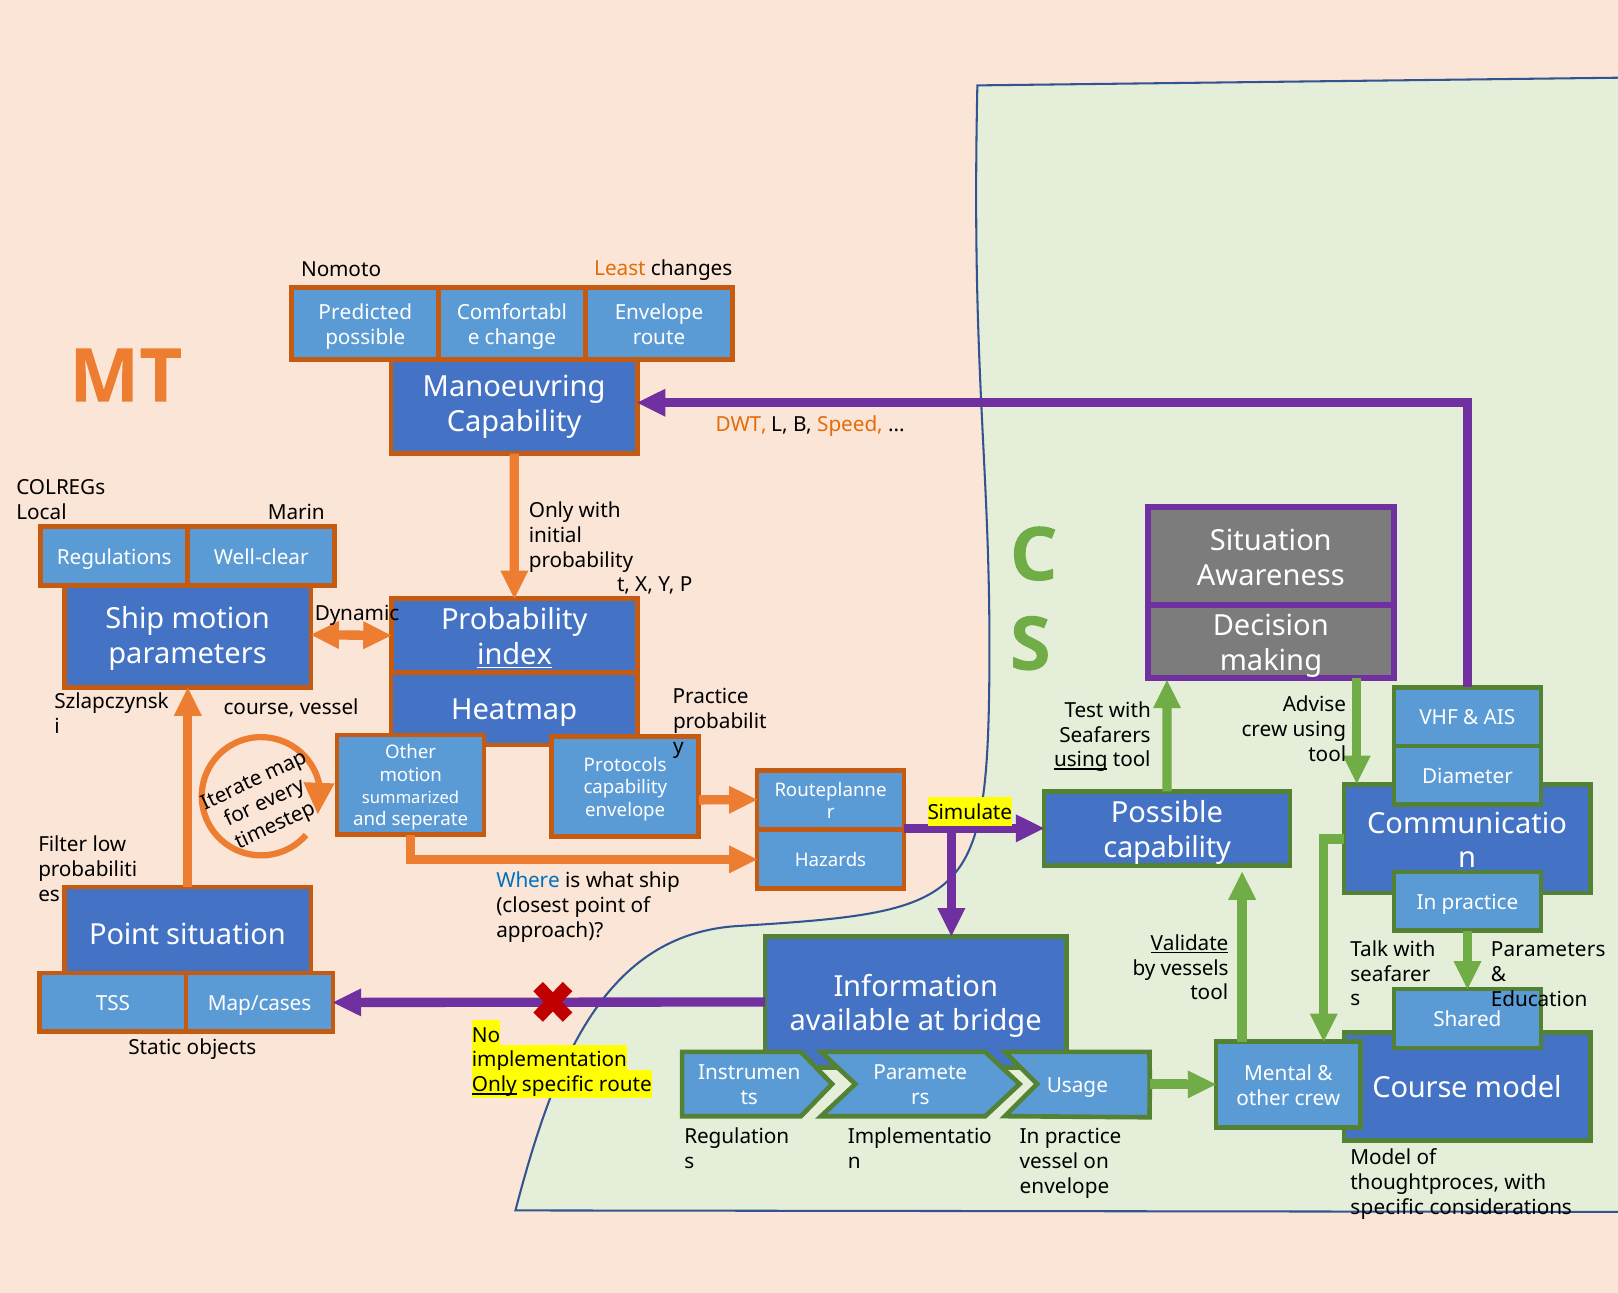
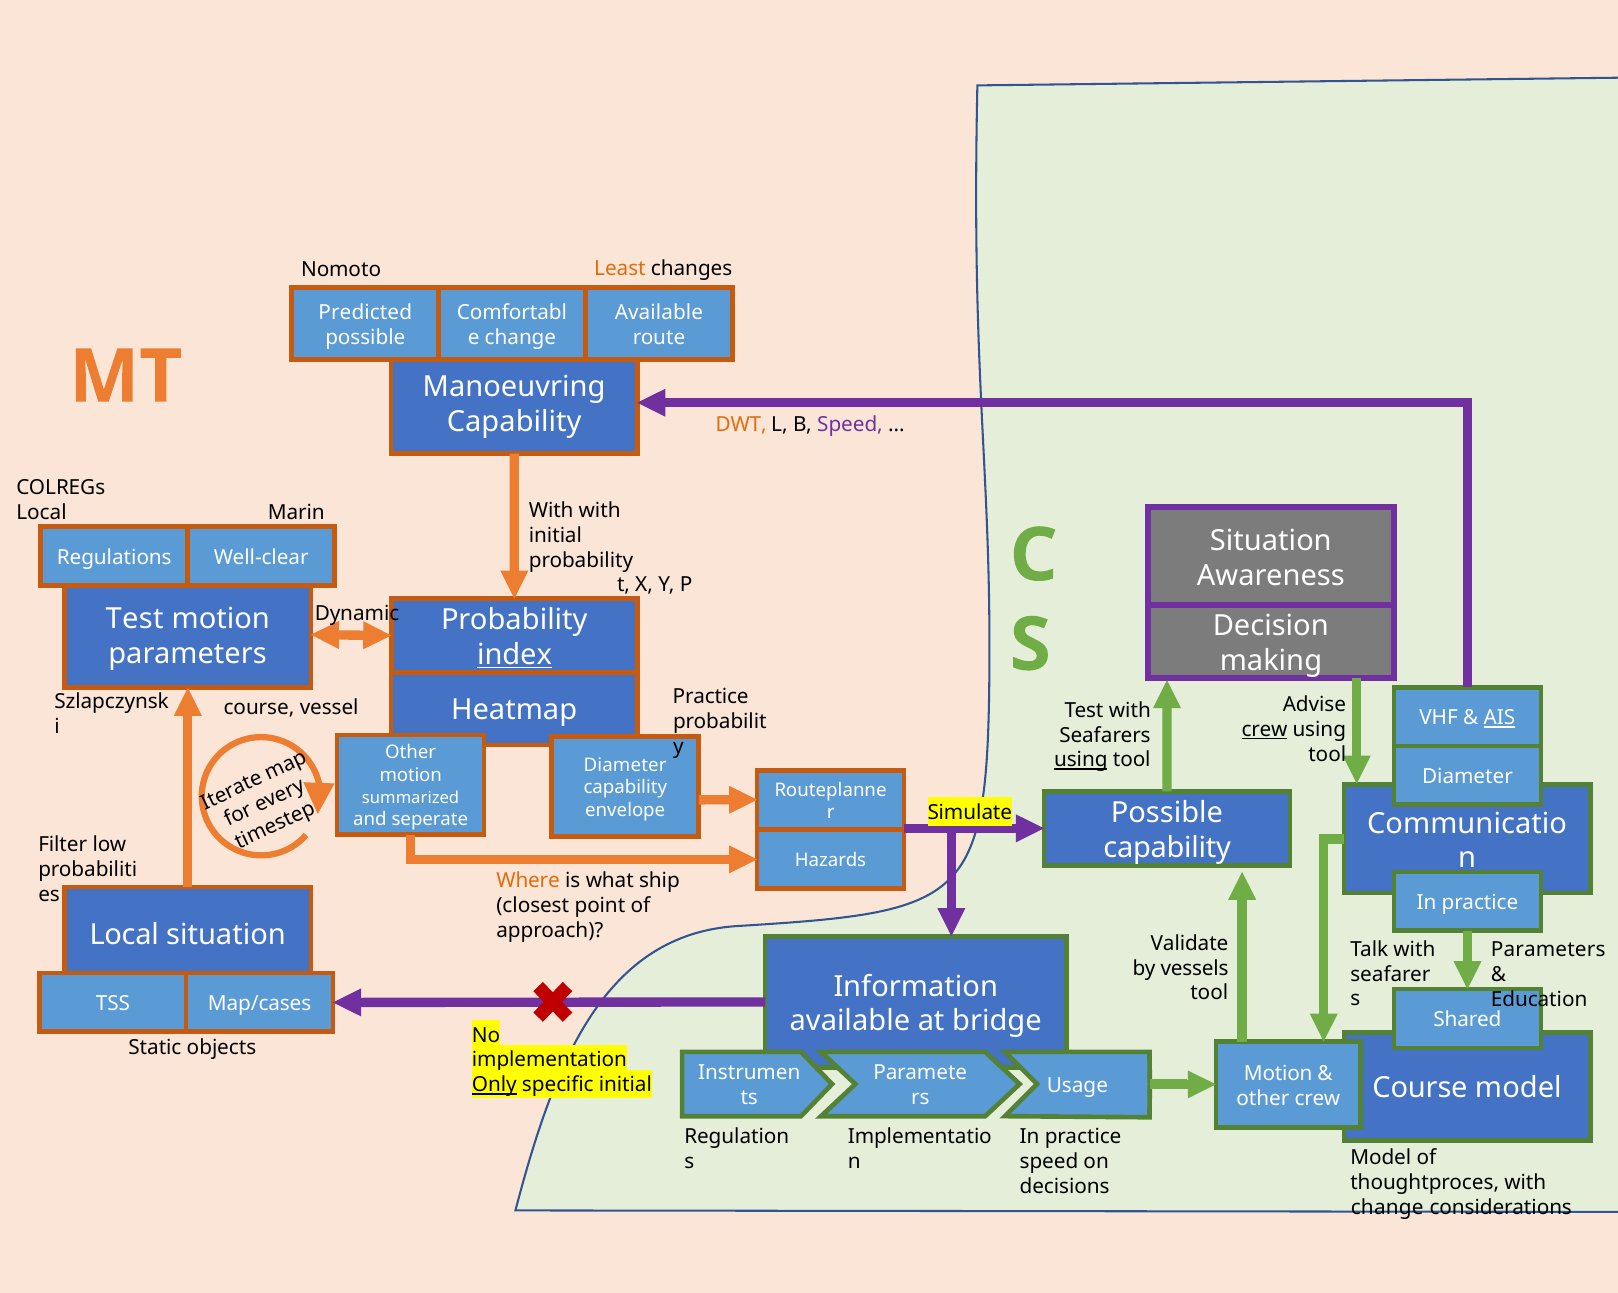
Envelope: Envelope -> Available (659, 313)
Speed colour: orange -> purple (850, 425)
Only: Only -> With (551, 511)
Ship: Ship -> Test (135, 620)
AIS underline: none -> present (1500, 718)
crew underline: none -> present (1265, 730)
Protocols: Protocols -> Diameter (625, 766)
Where colour: blue -> orange (528, 881)
Point: Point -> Local (124, 935)
Validate underline: present -> none (1189, 944)
Mental: Mental -> Motion (1278, 1074)
specific route: route -> initial (625, 1086)
vessel: vessel -> speed (1049, 1163)
envelope: envelope -> decisions (1065, 1187)
specific: specific -> change (1387, 1208)
